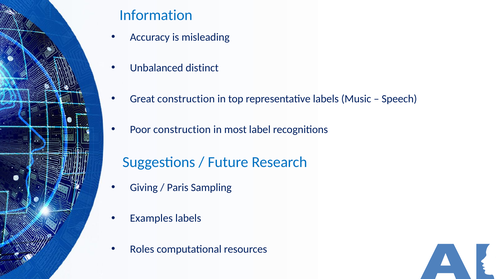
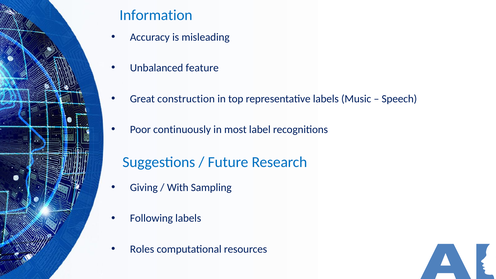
distinct: distinct -> feature (202, 68)
Poor construction: construction -> continuously (182, 130)
Paris: Paris -> With (178, 188)
Examples: Examples -> Following (151, 218)
